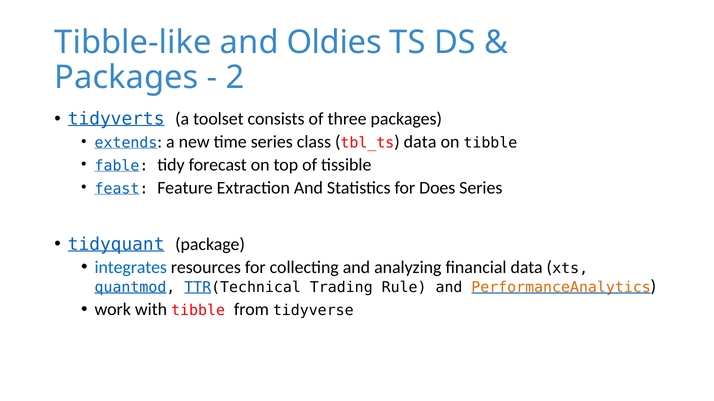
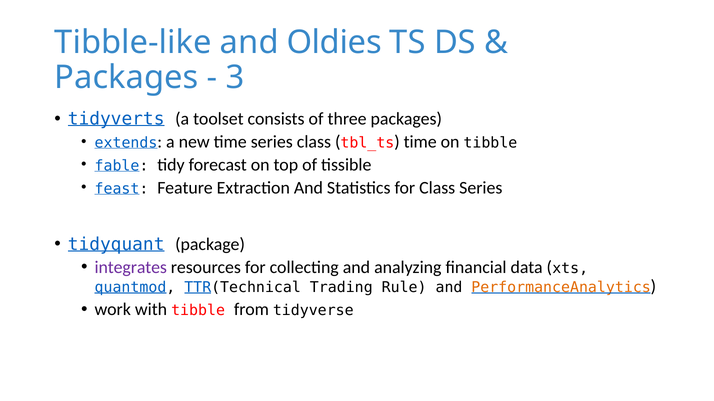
2: 2 -> 3 (235, 78)
data: data -> time (420, 142)
for Does: Does -> Class (437, 188)
integrates colour: blue -> purple (131, 268)
